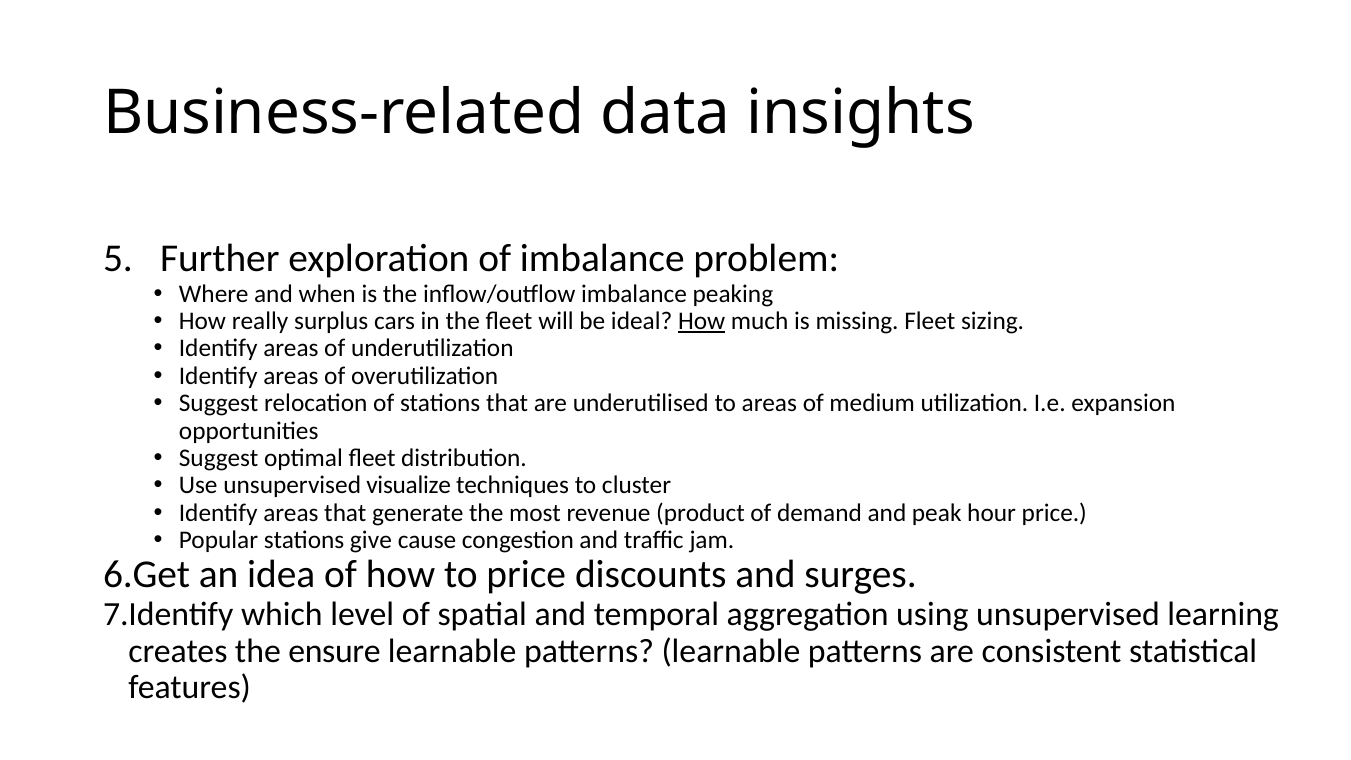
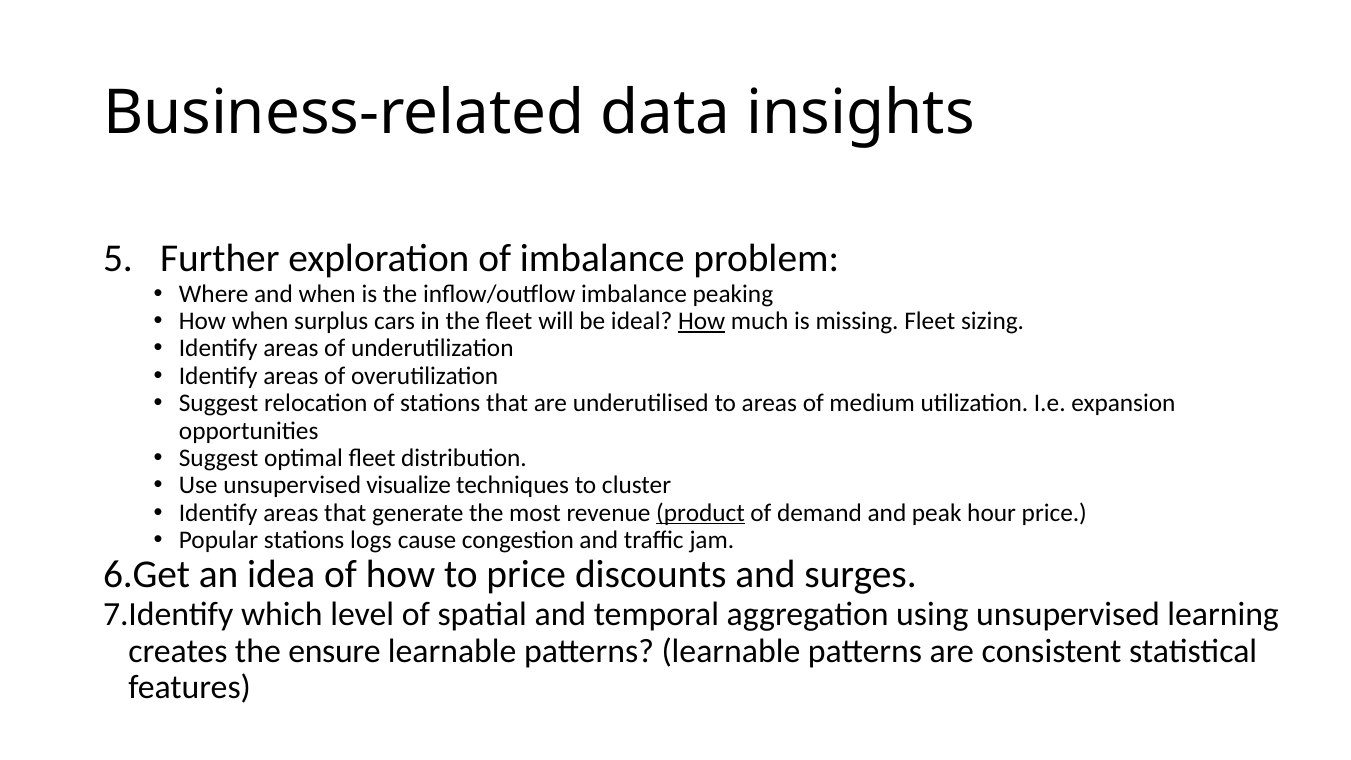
How really: really -> when (260, 321)
product underline: none -> present (700, 513)
give: give -> logs (371, 540)
